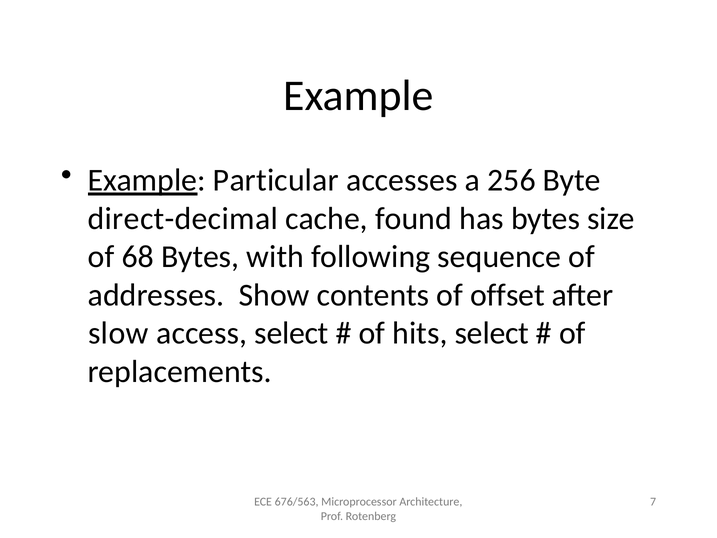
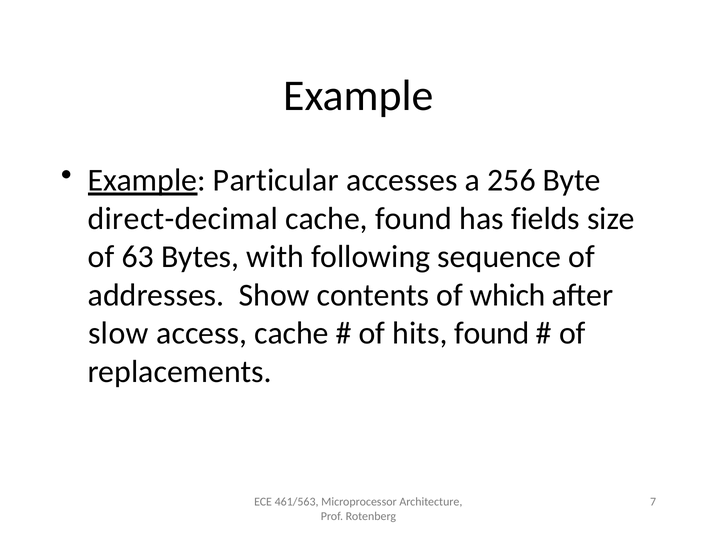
has bytes: bytes -> fields (545, 219)
68: 68 -> 63 (138, 257)
offset: offset -> which (508, 295)
access select: select -> cache (291, 333)
hits select: select -> found (492, 333)
676/563: 676/563 -> 461/563 (297, 502)
